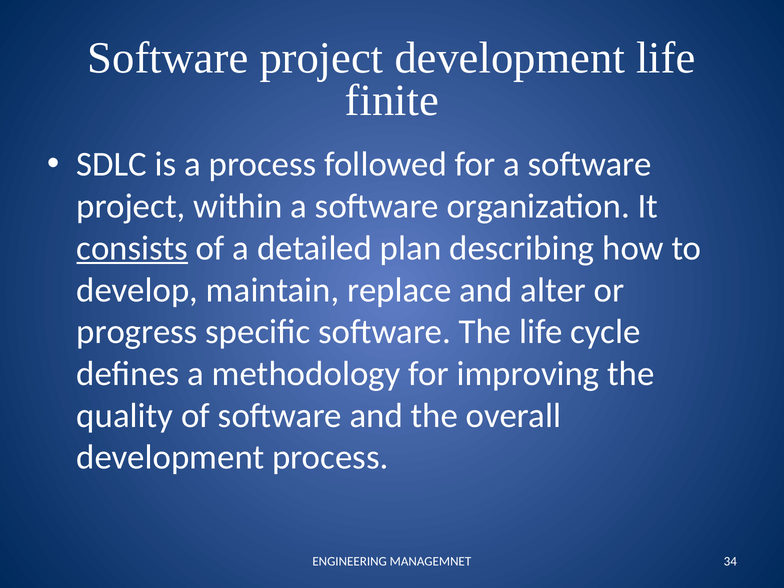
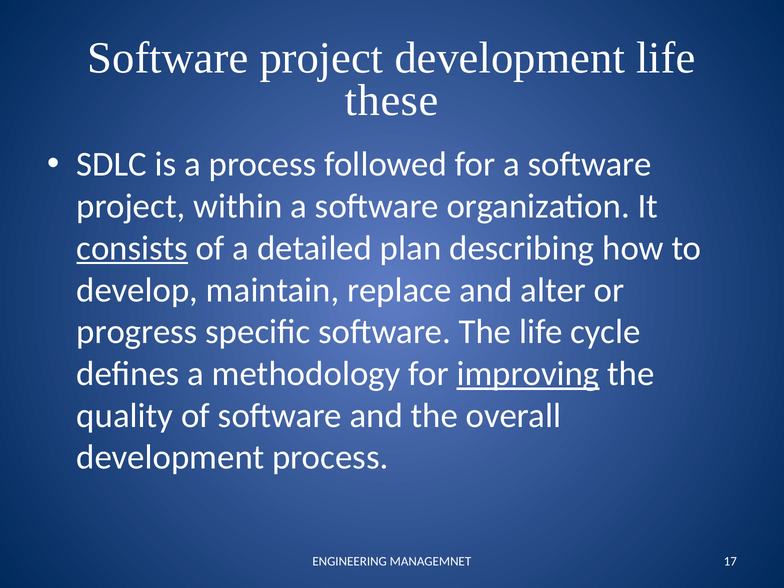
finite: finite -> these (392, 101)
improving underline: none -> present (528, 374)
34: 34 -> 17 (730, 561)
